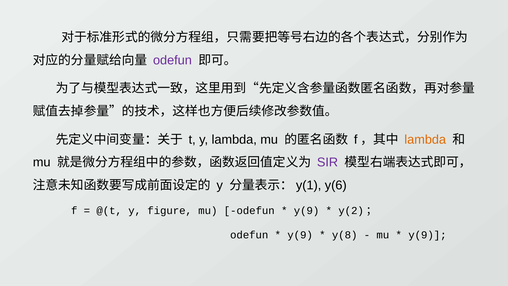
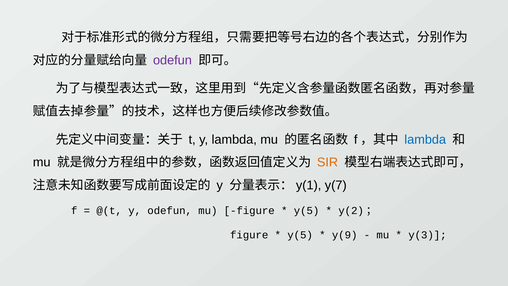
lambda colour: orange -> blue (425, 139)
SIR colour: purple -> orange (327, 162)
y(6: y(6 -> y(7 (336, 185)
y figure: figure -> odefun (170, 211)
mu odefun: odefun -> figure (249, 211)
y(9: y(9 -> y(5 (307, 211)
odefun: odefun -> figure (249, 235)
y(9: y(9 -> y(5 (300, 235)
y(8: y(8 -> y(9 (345, 235)
y(9: y(9 -> y(3 (427, 235)
